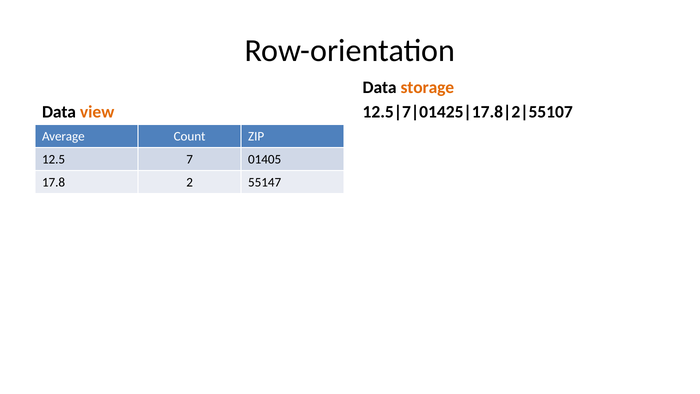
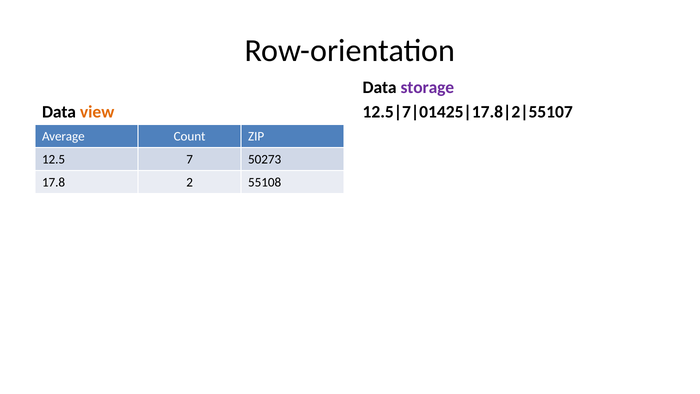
storage colour: orange -> purple (427, 88)
01405: 01405 -> 50273 (265, 159)
55147: 55147 -> 55108 (265, 182)
